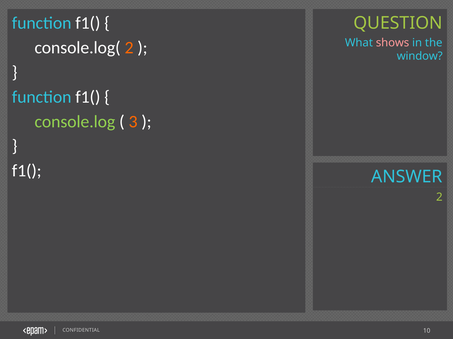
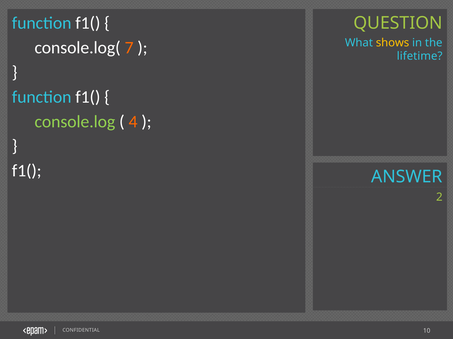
shows colour: pink -> yellow (393, 43)
console.log( 2: 2 -> 7 (129, 48)
window: window -> lifetime (420, 56)
3: 3 -> 4 (133, 122)
